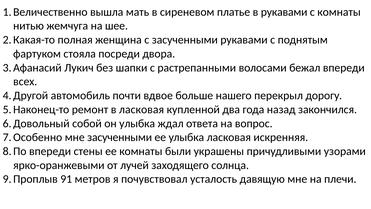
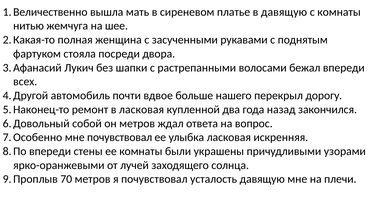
в рукавами: рукавами -> давящую (284, 12)
он улыбка: улыбка -> метров (137, 123)
мне засученными: засученными -> почувствовал (120, 137)
91: 91 -> 70 (66, 179)
